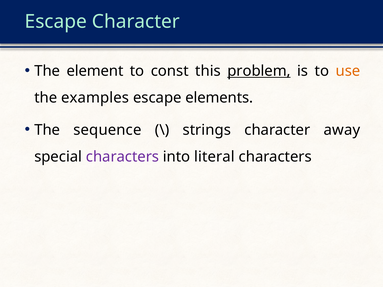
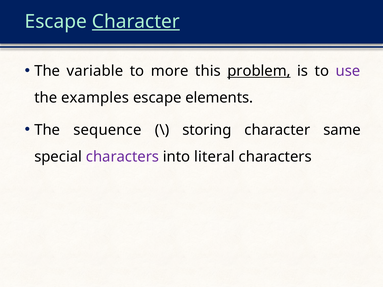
Character underline: none -> present (136, 22)
element: element -> variable (95, 71)
const: const -> more (170, 71)
use colour: orange -> purple (348, 71)
strings: strings -> storing (207, 130)
away: away -> same (342, 130)
